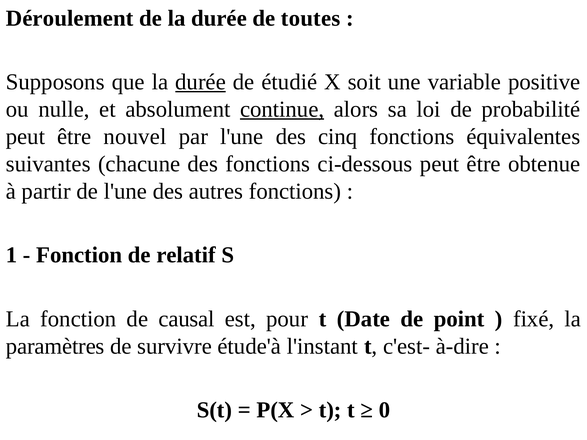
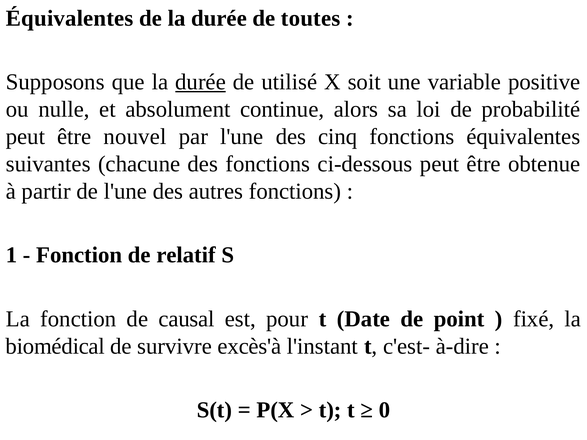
Déroulement: Déroulement -> Équivalentes (70, 18)
étudié: étudié -> utilisé (289, 82)
continue underline: present -> none (282, 109)
paramètres: paramètres -> biomédical (55, 346)
étude'à: étude'à -> excès'à (249, 346)
